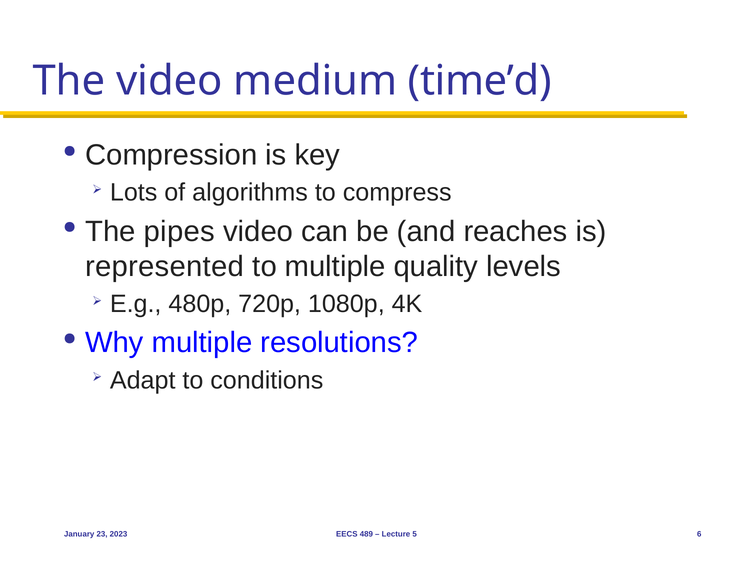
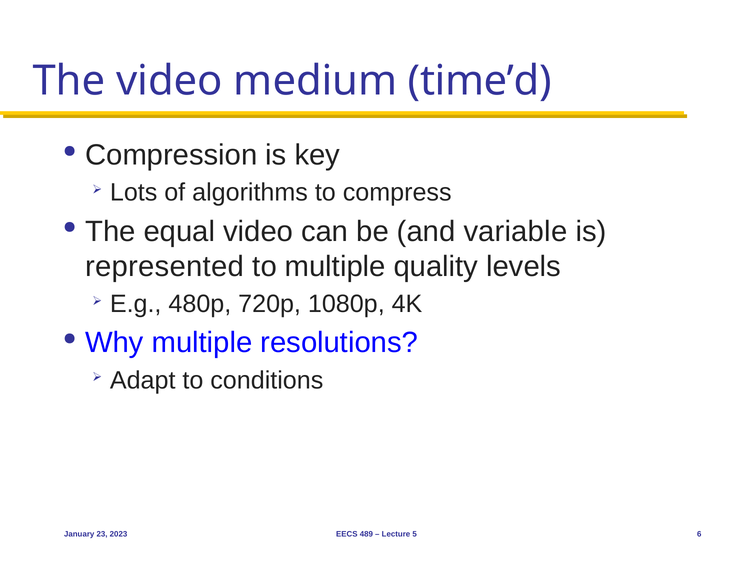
pipes: pipes -> equal (179, 231)
reaches: reaches -> variable (515, 231)
